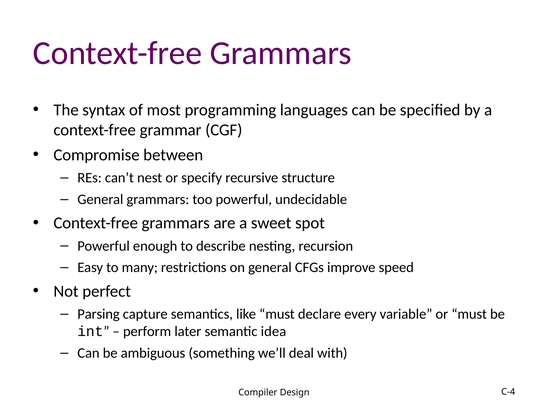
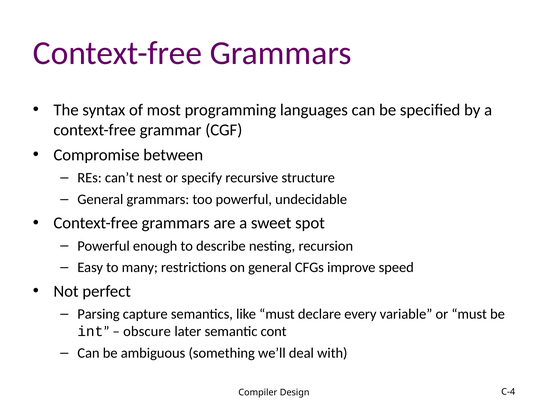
perform: perform -> obscure (147, 331)
idea: idea -> cont (274, 331)
